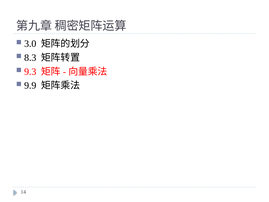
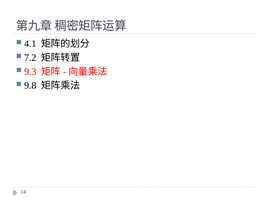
3.0: 3.0 -> 4.1 (30, 44)
8.3: 8.3 -> 7.2 (30, 58)
9.9: 9.9 -> 9.8 (30, 85)
